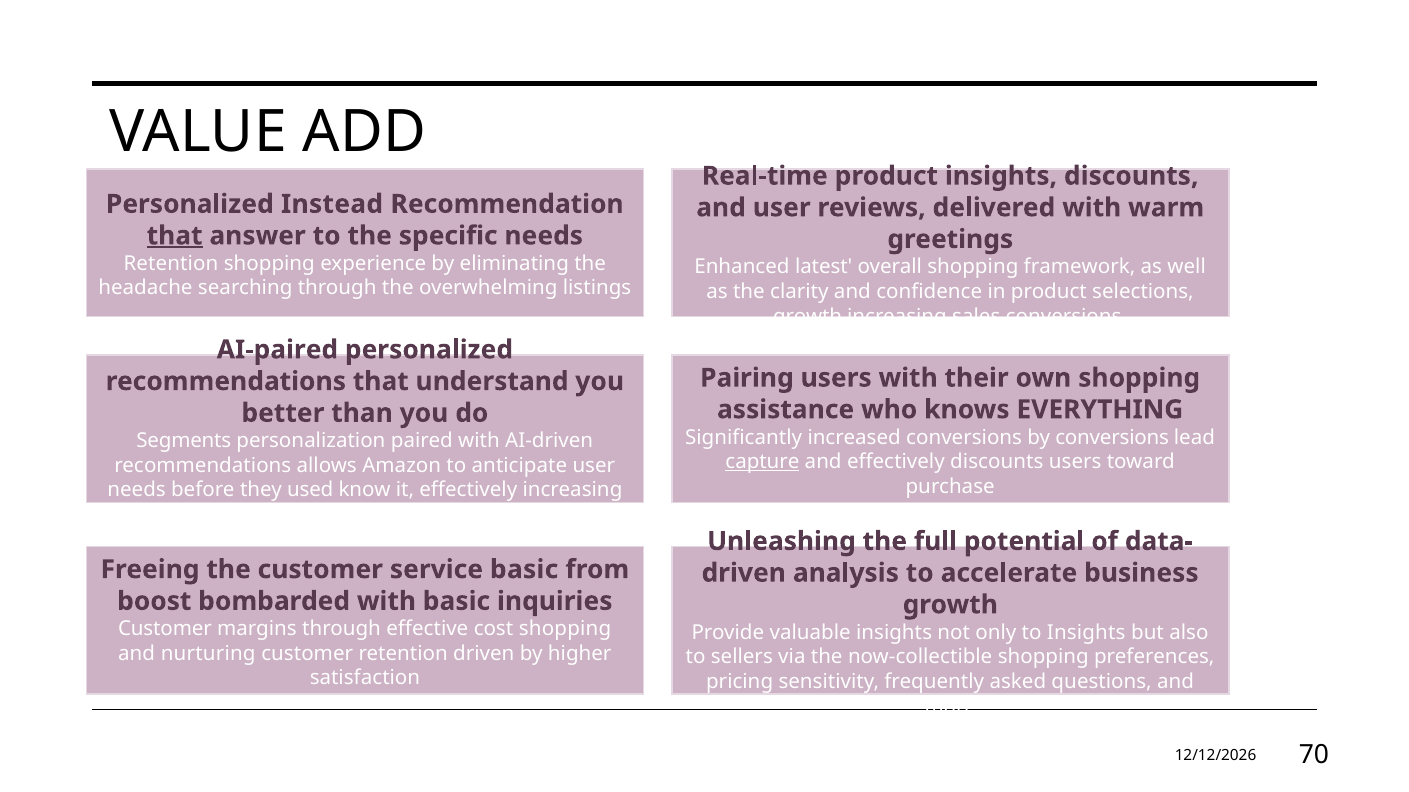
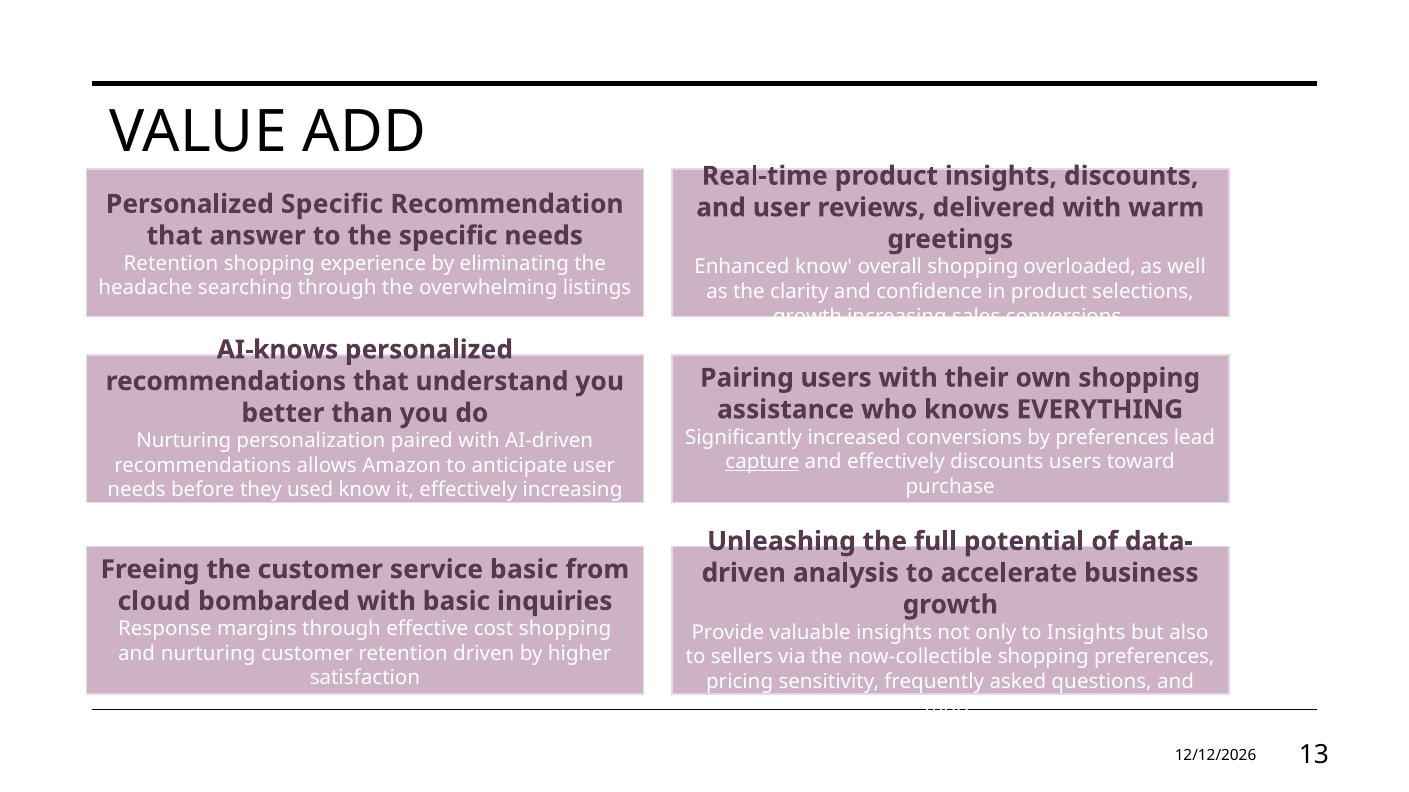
Personalized Instead: Instead -> Specific (332, 204)
that underline: present -> none (175, 236)
Enhanced latest: latest -> know (824, 267)
framework: framework -> overloaded (1080, 267)
AI-paired: AI-paired -> AI-knows (277, 350)
by conversions: conversions -> preferences (1112, 438)
Segments: Segments -> Nurturing (184, 441)
boost: boost -> cloud (154, 602)
Customer: Customer -> Response (165, 629)
70: 70 -> 13 (1314, 755)
